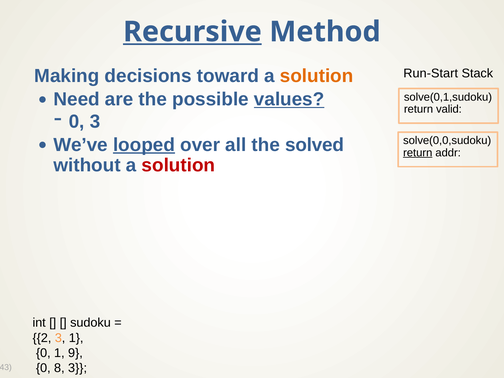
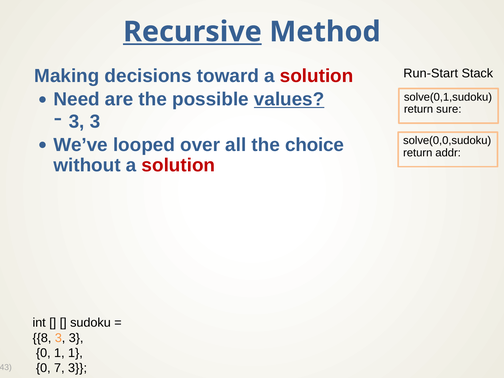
solution colour: orange -> red (317, 76)
valid: valid -> sure (449, 109)
0: 0 -> 3 (77, 122)
looped underline: present -> none (144, 145)
solved: solved -> choice (315, 145)
return underline: present -> none (418, 153)
2: 2 -> 8 (42, 338)
1: 1 -> 3 (76, 338)
1 9: 9 -> 1 (75, 353)
8: 8 -> 7 (59, 368)
